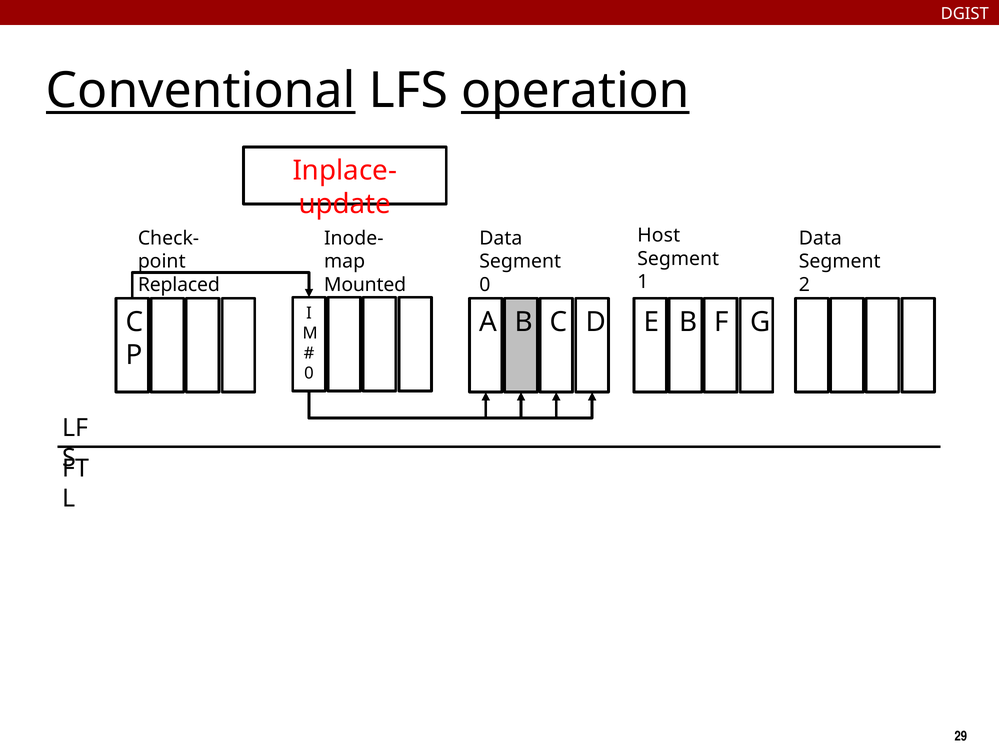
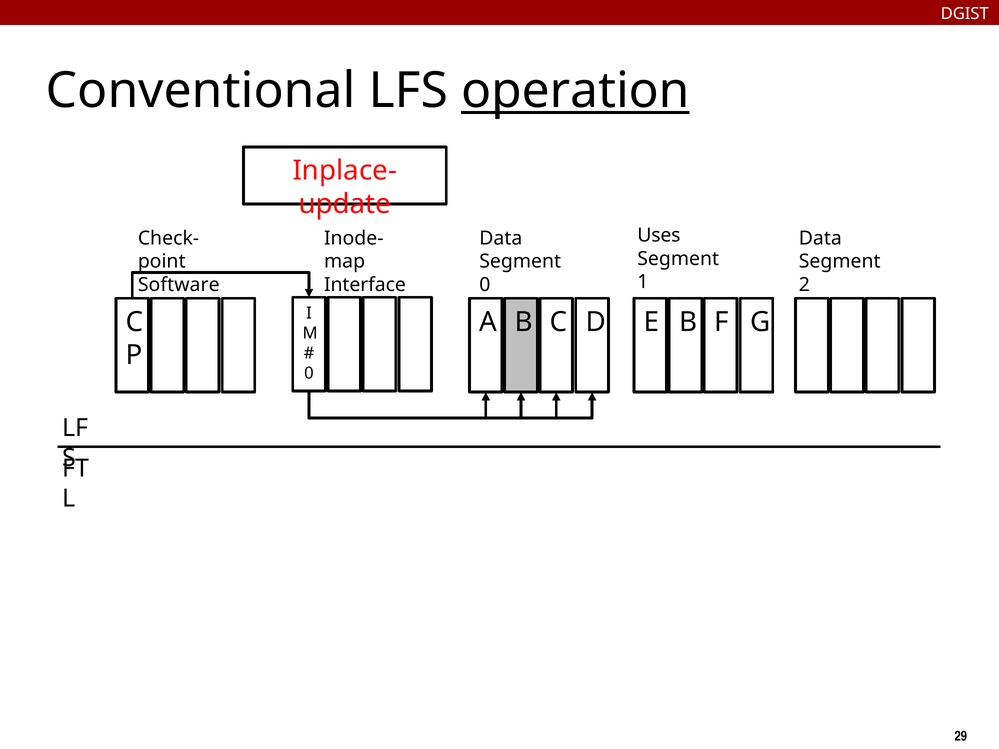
Conventional underline: present -> none (201, 91)
Host: Host -> Uses (659, 235)
Replaced: Replaced -> Software (179, 285)
Mounted: Mounted -> Interface (365, 285)
